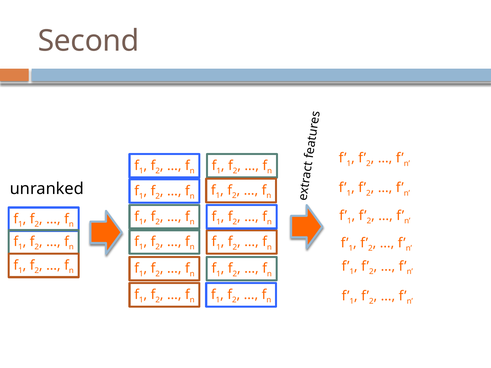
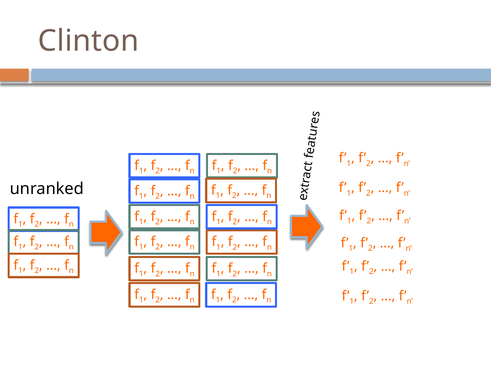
Second: Second -> Clinton (88, 41)
